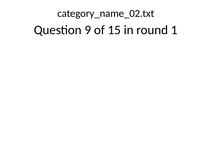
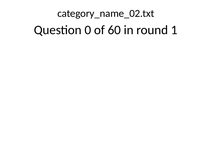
9: 9 -> 0 (88, 30)
15: 15 -> 60 (114, 30)
